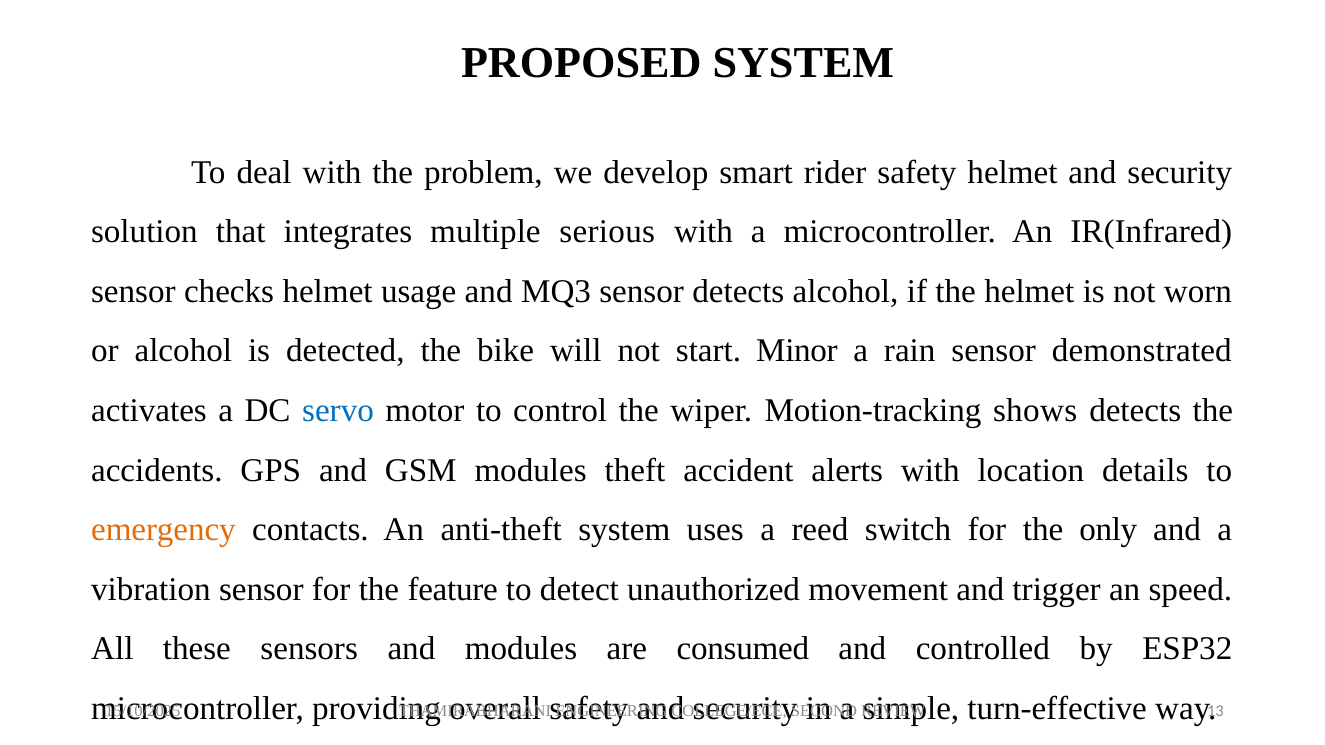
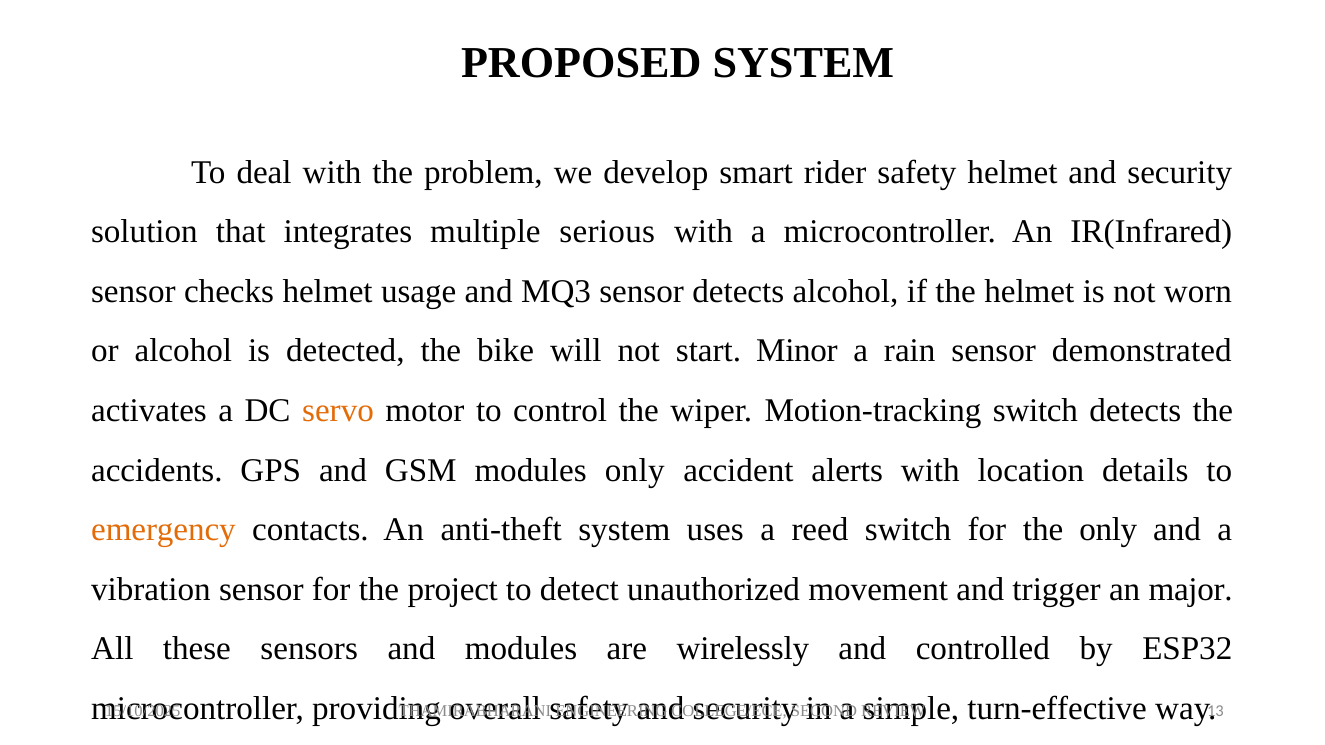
servo colour: blue -> orange (338, 411)
Motion-tracking shows: shows -> switch (1035, 411)
modules theft: theft -> only (635, 470)
feature: feature -> project (453, 590)
speed: speed -> major (1191, 590)
consumed: consumed -> wirelessly (743, 649)
